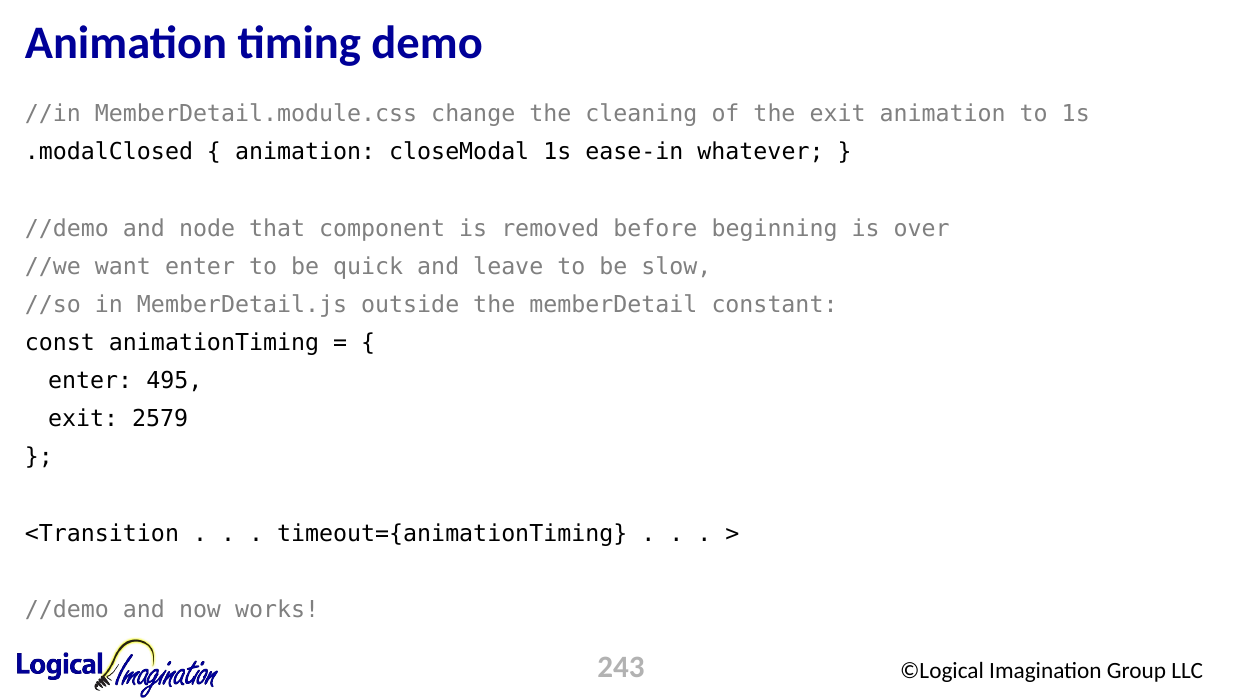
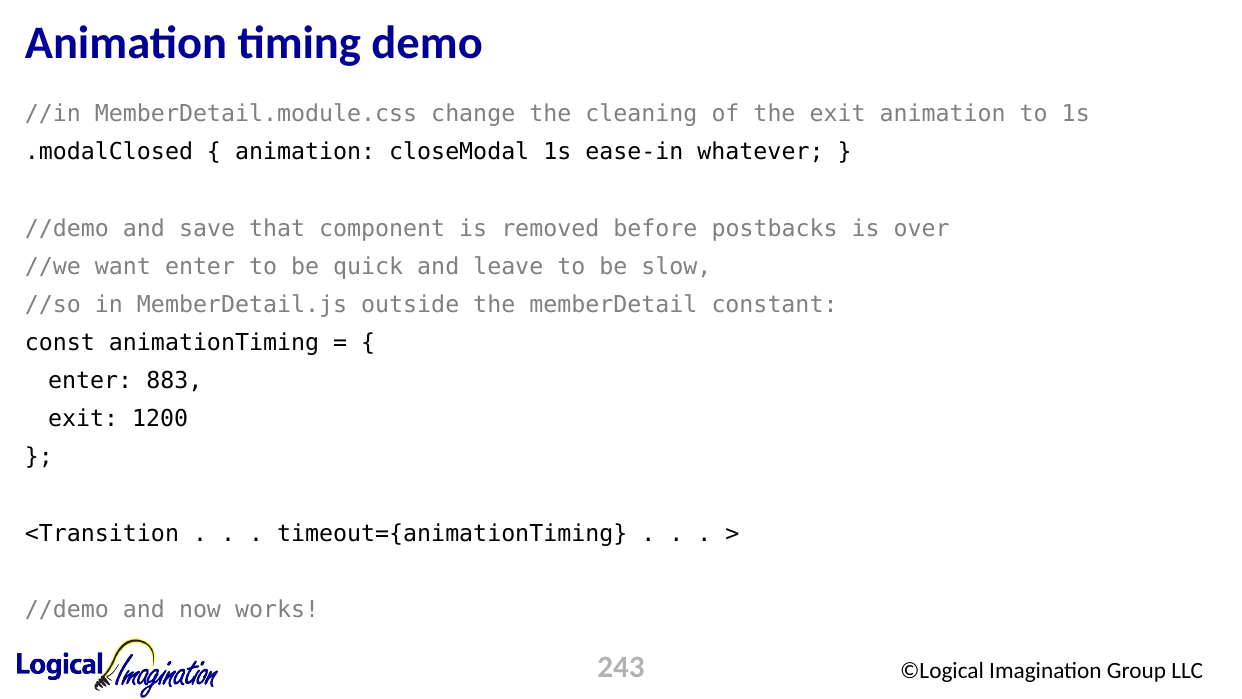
node: node -> save (207, 228)
beginning: beginning -> postbacks (775, 228)
495: 495 -> 883 (174, 381)
2579: 2579 -> 1200 (160, 419)
